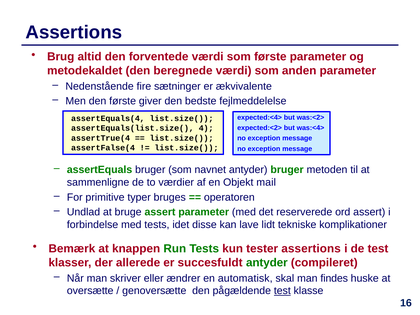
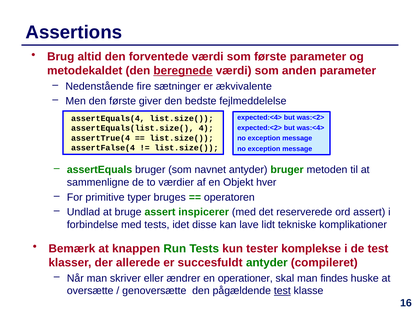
beregnede underline: none -> present (183, 71)
mail: mail -> hver (266, 182)
assert parameter: parameter -> inspicerer (204, 212)
tester assertions: assertions -> komplekse (311, 249)
automatisk: automatisk -> operationer (245, 278)
